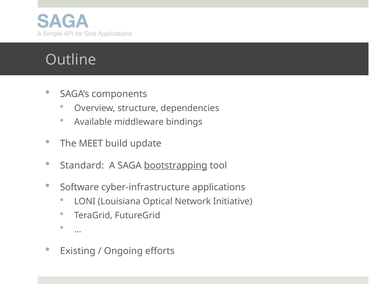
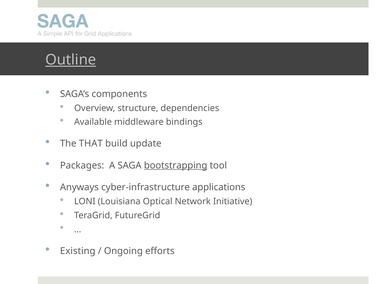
Outline underline: none -> present (71, 60)
MEET: MEET -> THAT (91, 143)
Standard: Standard -> Packages (82, 165)
Software: Software -> Anyways (79, 187)
